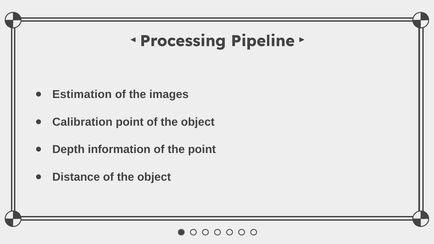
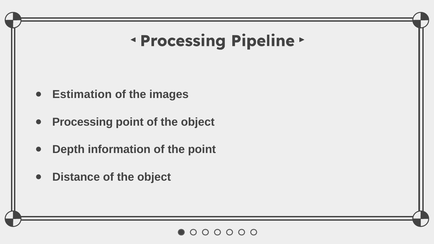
Calibration: Calibration -> Processing (83, 122)
